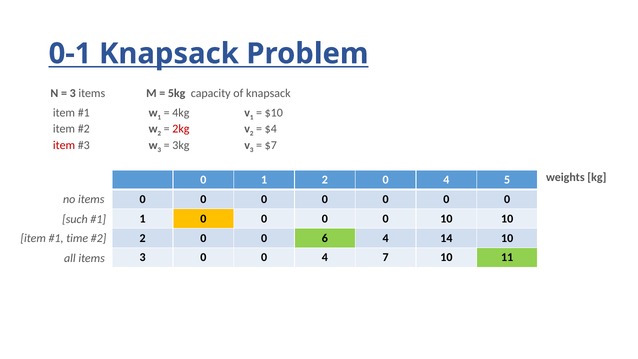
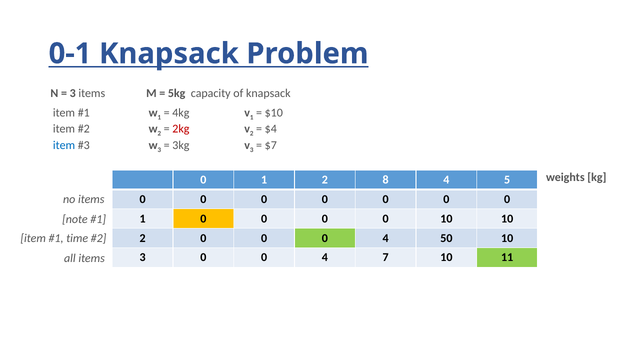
item colour: red -> blue (64, 145)
1 2 0: 0 -> 8 (386, 180)
such: such -> note (75, 219)
2 0 0 6: 6 -> 0 (325, 238)
14: 14 -> 50 (446, 238)
